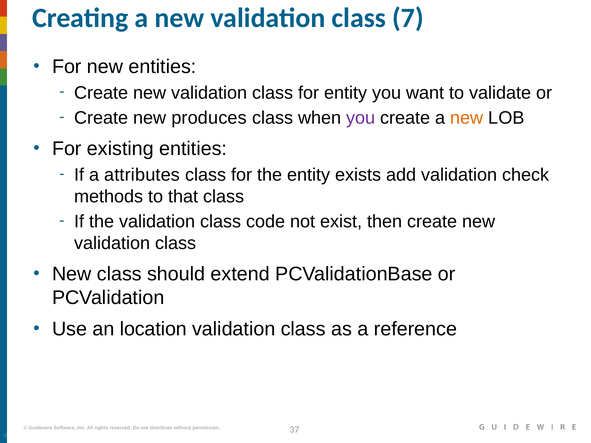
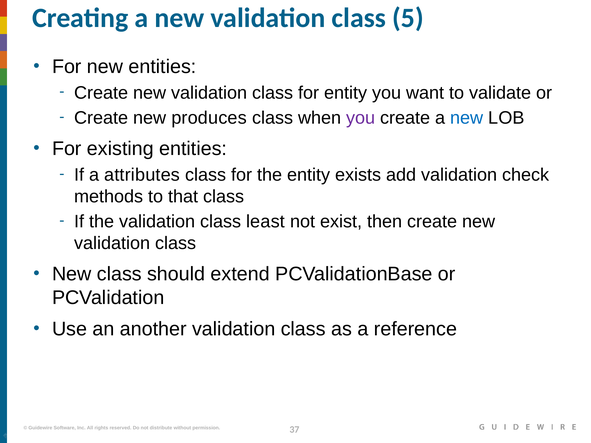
7: 7 -> 5 (408, 18)
new colour: orange -> blue (467, 118)
code: code -> least (266, 222)
location: location -> another (153, 329)
